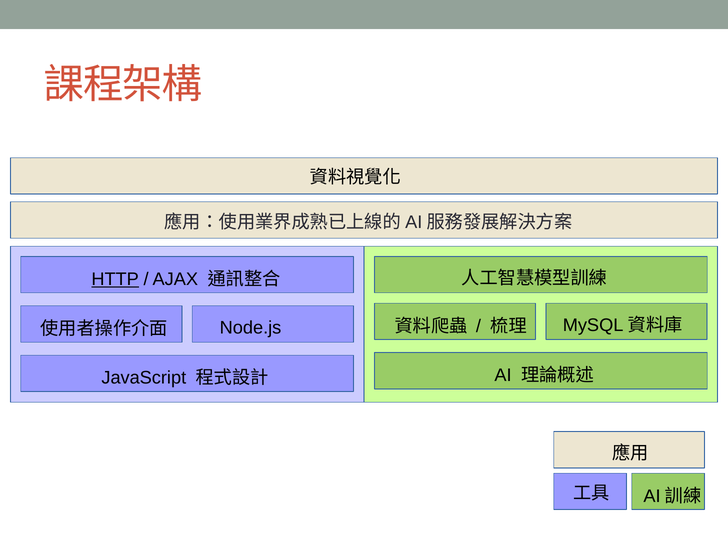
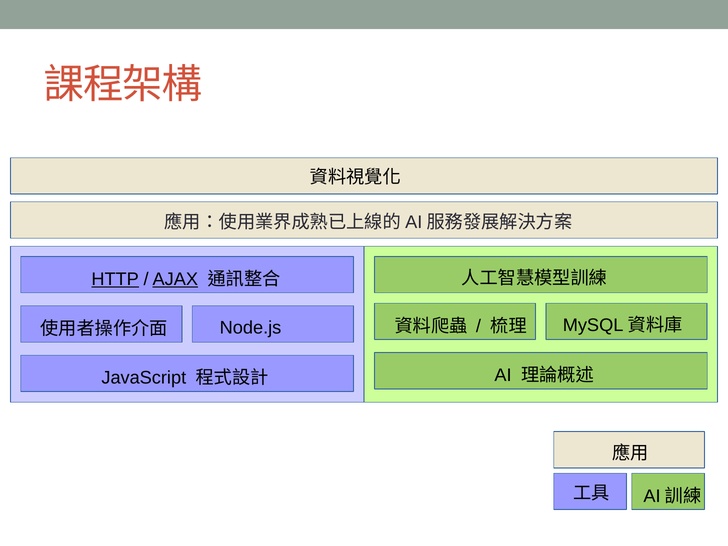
AJAX underline: none -> present (175, 279)
